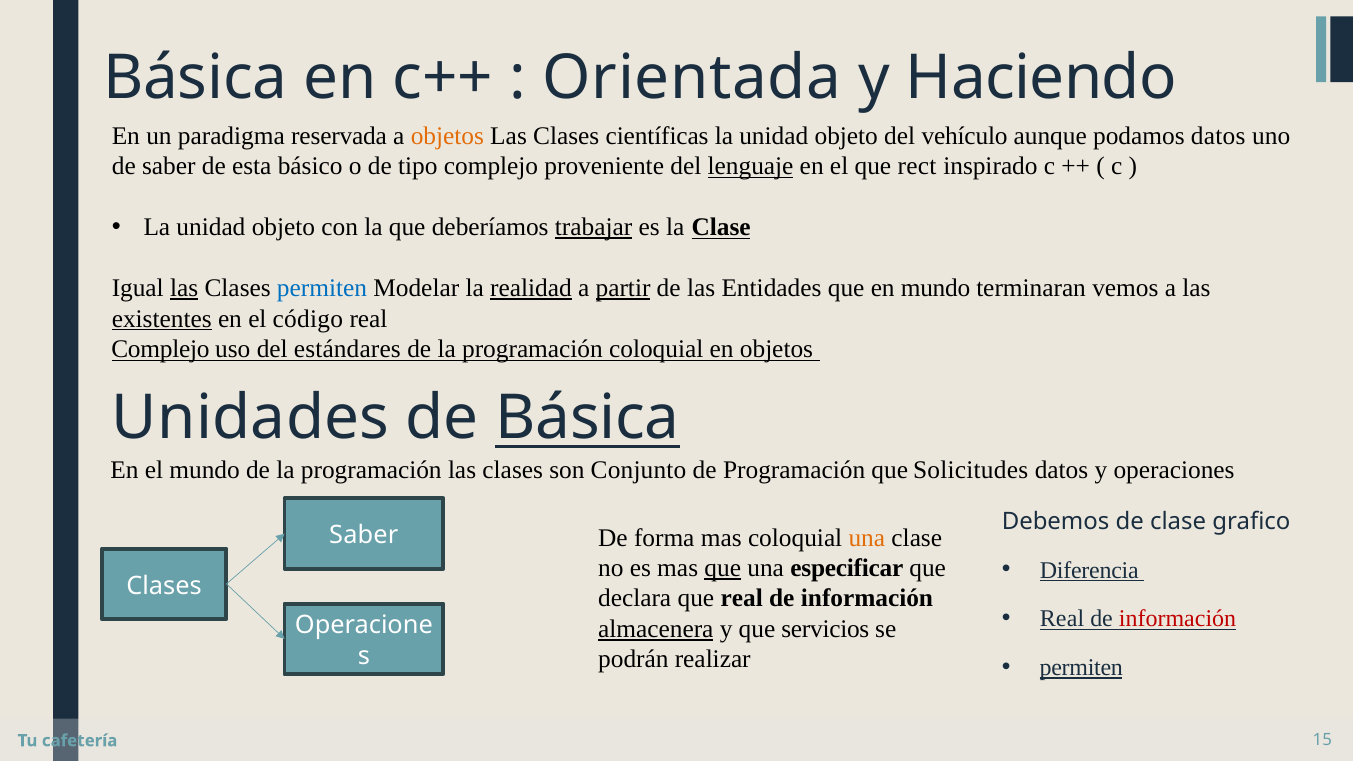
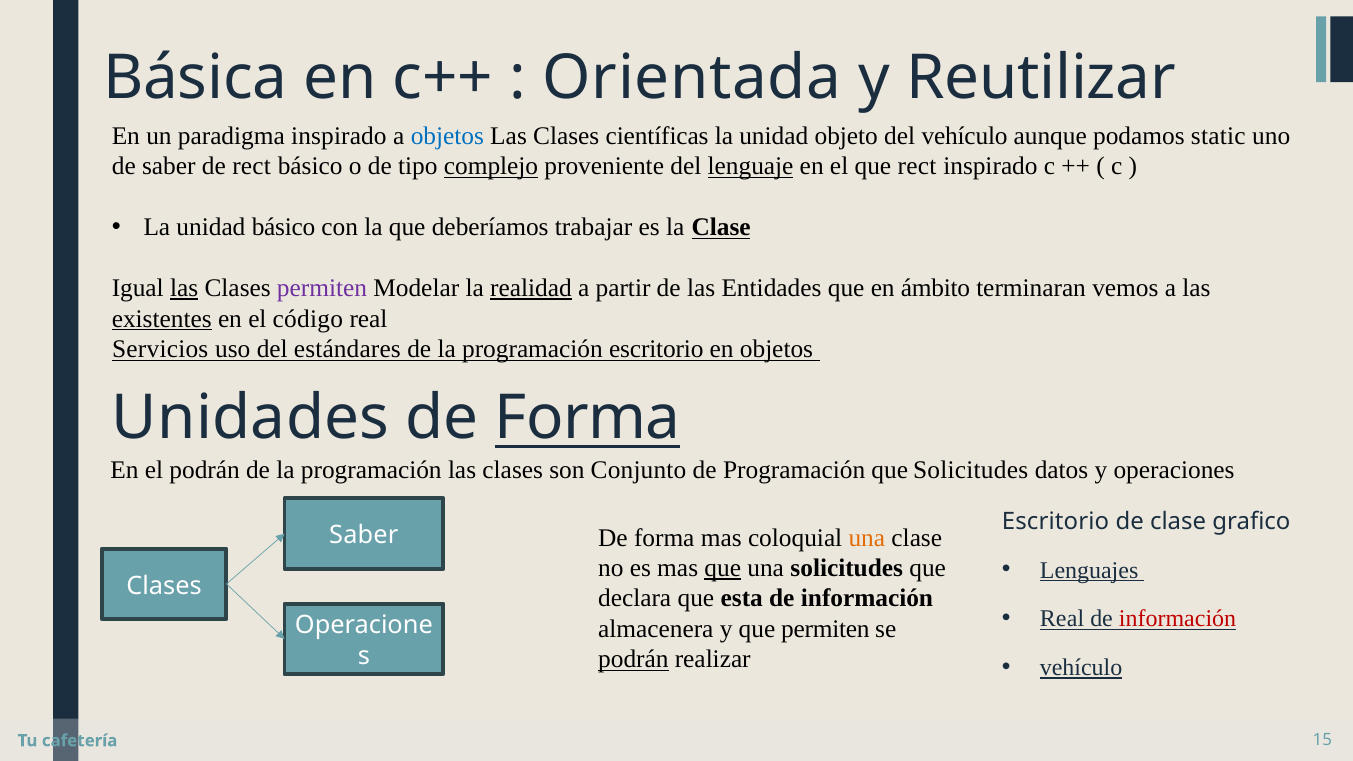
Haciendo: Haciendo -> Reutilizar (1041, 78)
paradigma reservada: reservada -> inspirado (339, 136)
objetos colour: orange -> blue (447, 136)
podamos datos: datos -> static (1218, 136)
de esta: esta -> rect (252, 166)
complejo underline: none -> present (491, 166)
objeto: objeto -> básico (284, 227)
trabajar underline: present -> none (594, 227)
permiten colour: blue -> purple (322, 288)
partir underline: present -> none (623, 288)
en mundo: mundo -> ámbito (936, 288)
Complejo: Complejo -> Servicios (160, 349)
programación coloquial: coloquial -> escritorio (656, 349)
Básica: Básica -> Forma (588, 418)
el mundo: mundo -> podrán (205, 470)
Debemos: Debemos -> Escritorio (1055, 522)
una especificar: especificar -> solicitudes (847, 568)
Diferencia: Diferencia -> Lenguajes (1089, 570)
que real: real -> esta (742, 599)
almacenera underline: present -> none (656, 629)
que servicios: servicios -> permiten (825, 629)
podrán underline: none -> present (633, 659)
permiten: permiten -> vehículo (1081, 667)
